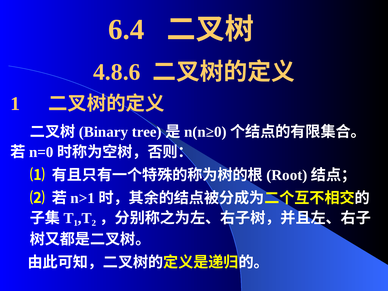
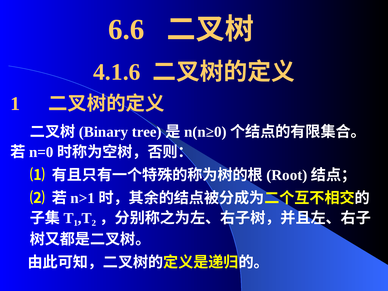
6.4: 6.4 -> 6.6 (126, 29)
4.8.6: 4.8.6 -> 4.1.6 (117, 72)
